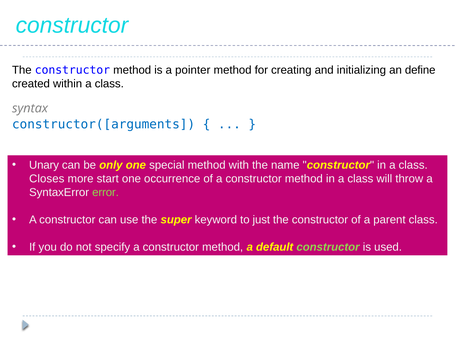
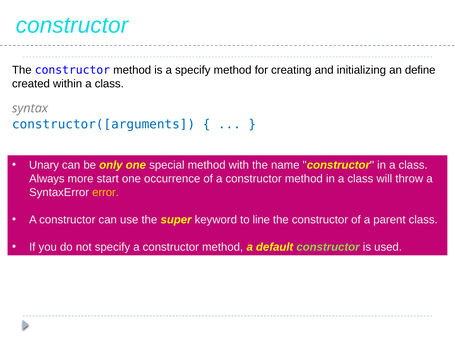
a pointer: pointer -> specify (193, 70)
Closes: Closes -> Always (47, 179)
error colour: light green -> yellow (106, 193)
just: just -> line (261, 220)
